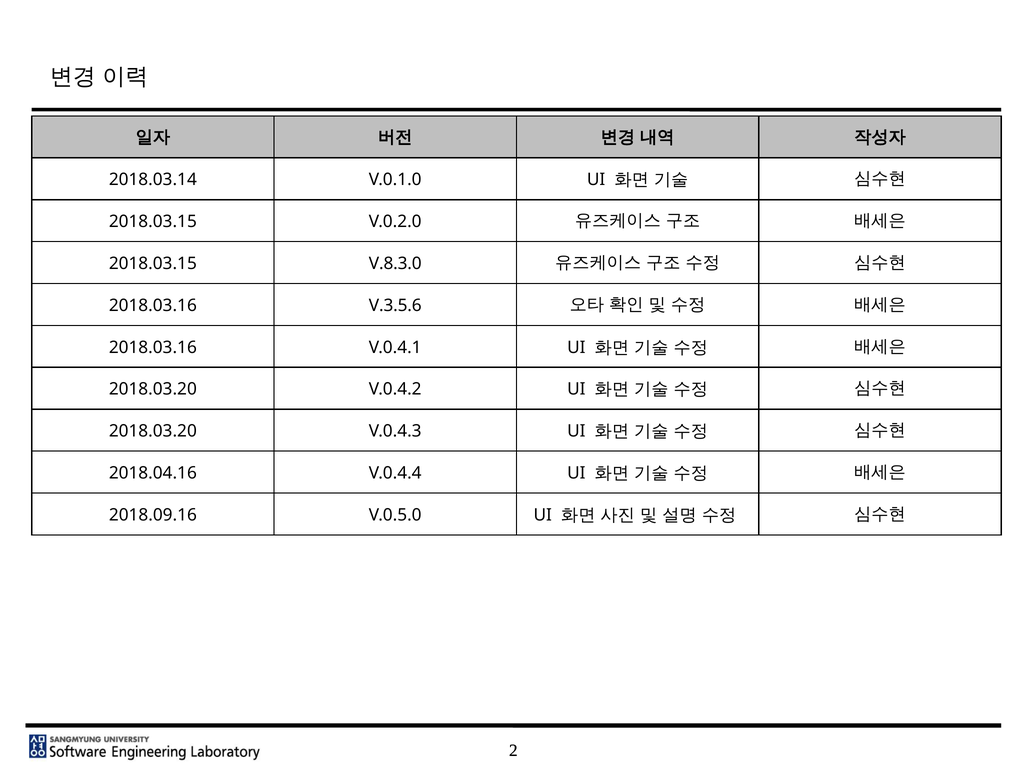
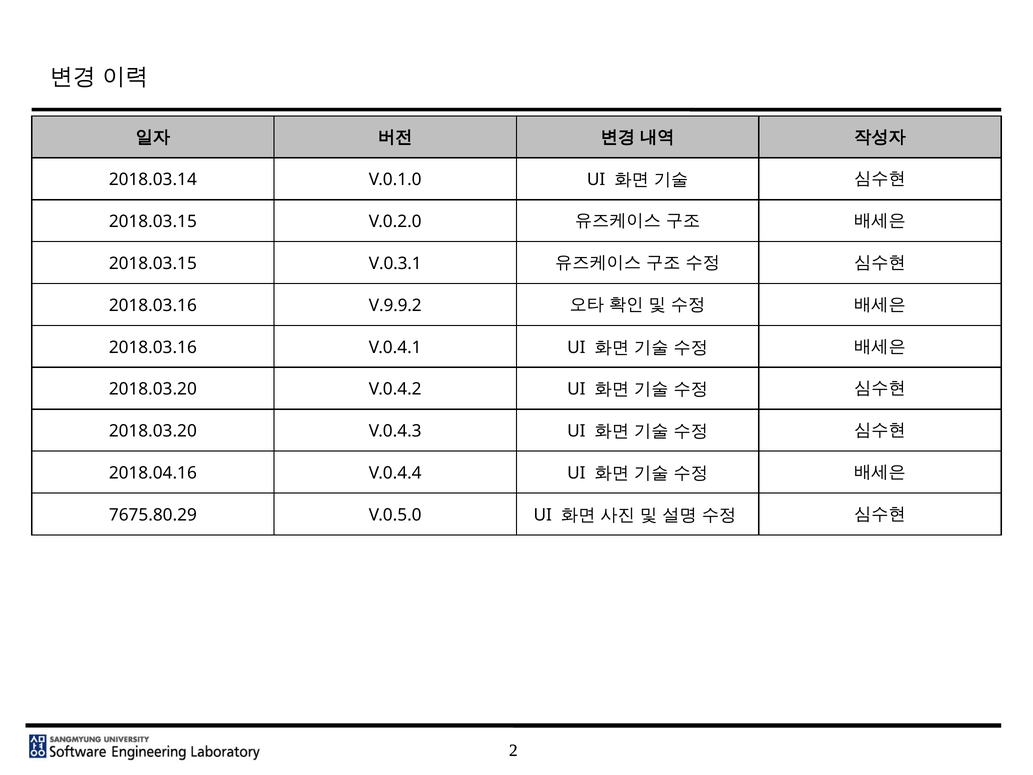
V.8.3.0: V.8.3.0 -> V.0.3.1 (395, 264)
V.3.5.6: V.3.5.6 -> V.9.9.2 (395, 305)
2018.09.16: 2018.09.16 -> 7675.80.29 (153, 515)
